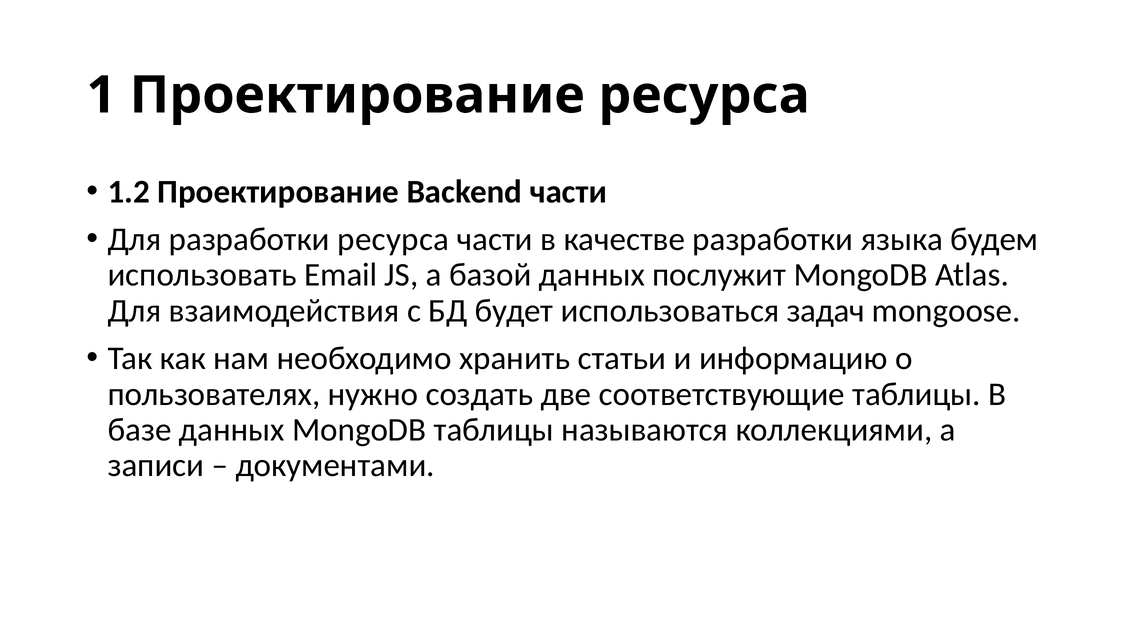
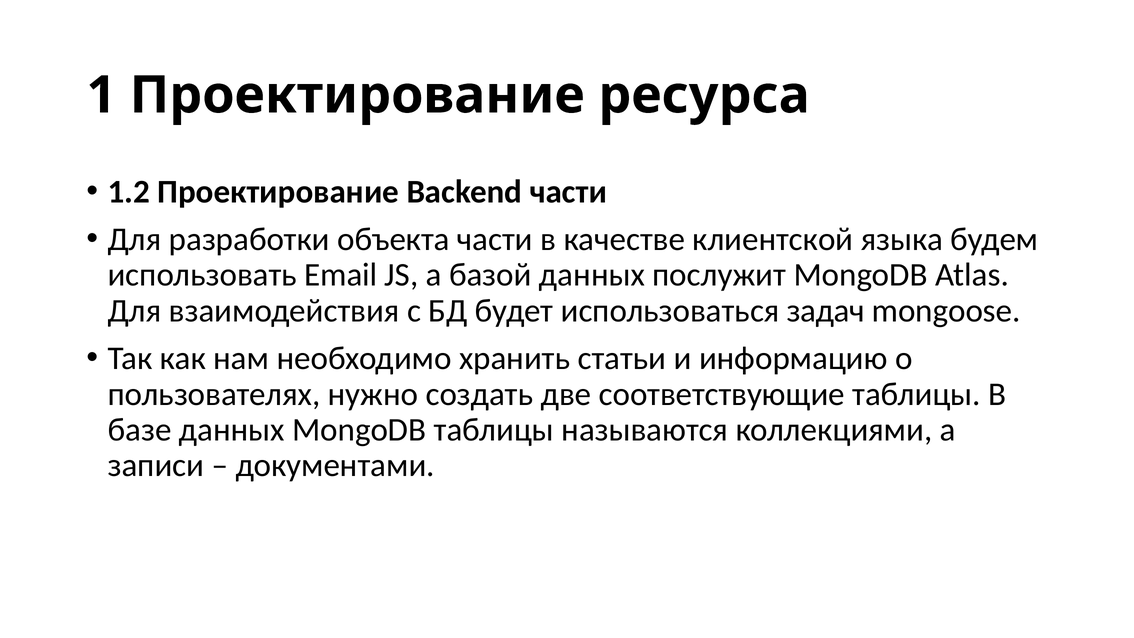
разработки ресурса: ресурса -> объекта (393, 239)
качестве разработки: разработки -> клиентской (773, 239)
